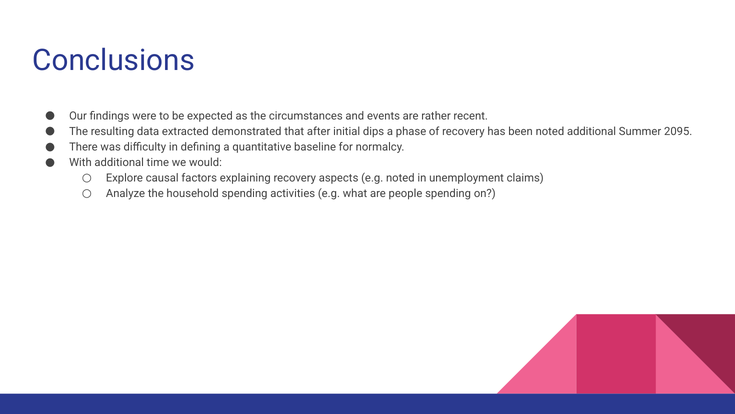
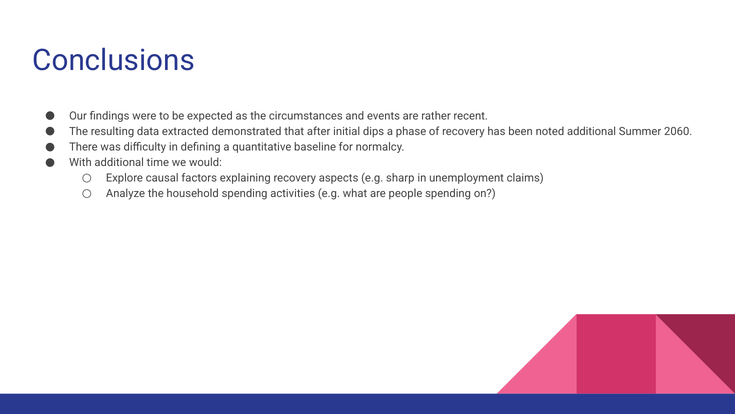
2095: 2095 -> 2060 (678, 131)
e.g noted: noted -> sharp (400, 178)
